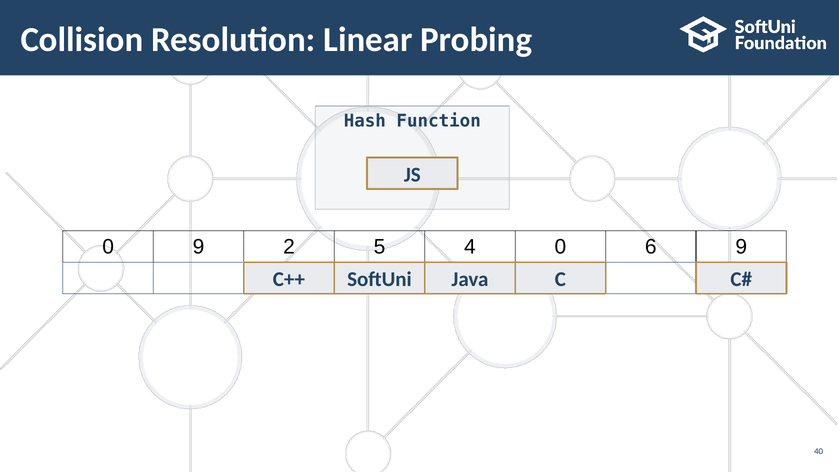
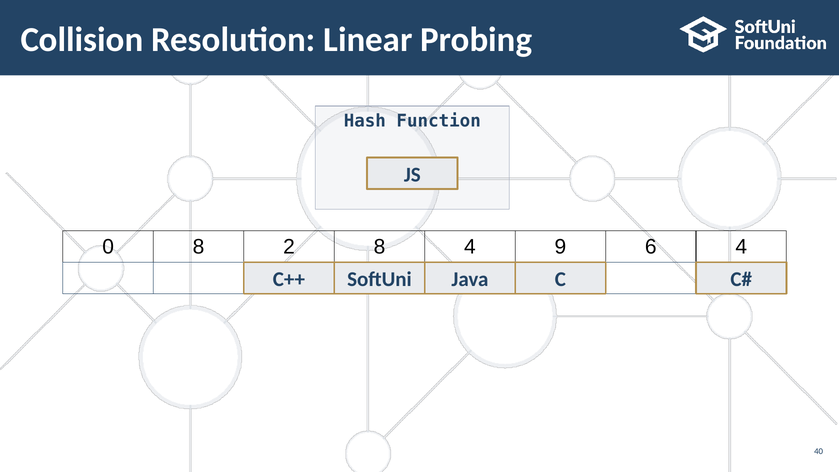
0 9: 9 -> 8 (199, 247)
2 5: 5 -> 8 (379, 247)
4 0: 0 -> 9 (560, 247)
6 9: 9 -> 4 (741, 247)
